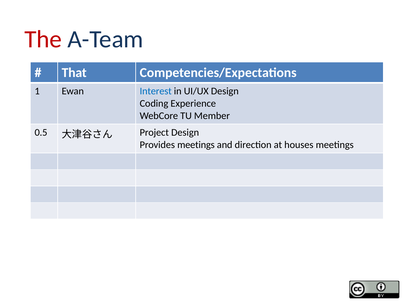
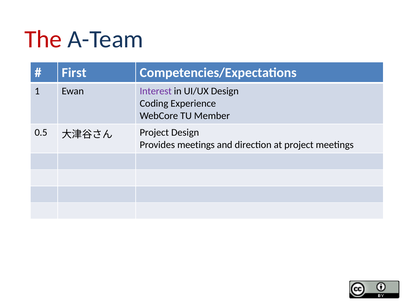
That: That -> First (74, 73)
Interest colour: blue -> purple (156, 91)
at houses: houses -> project (299, 145)
